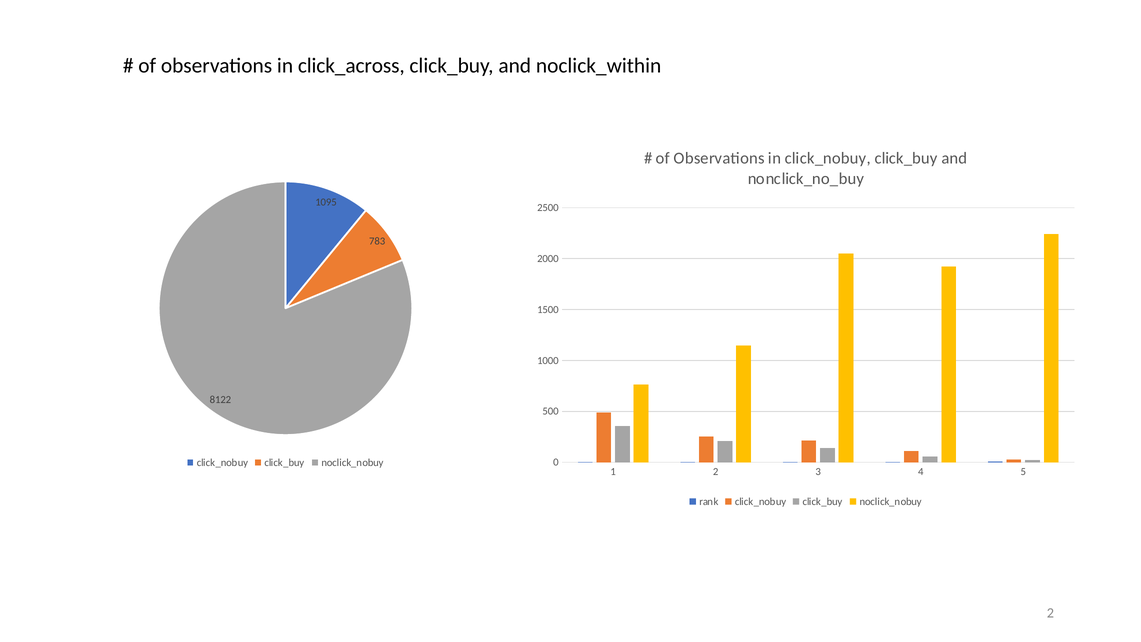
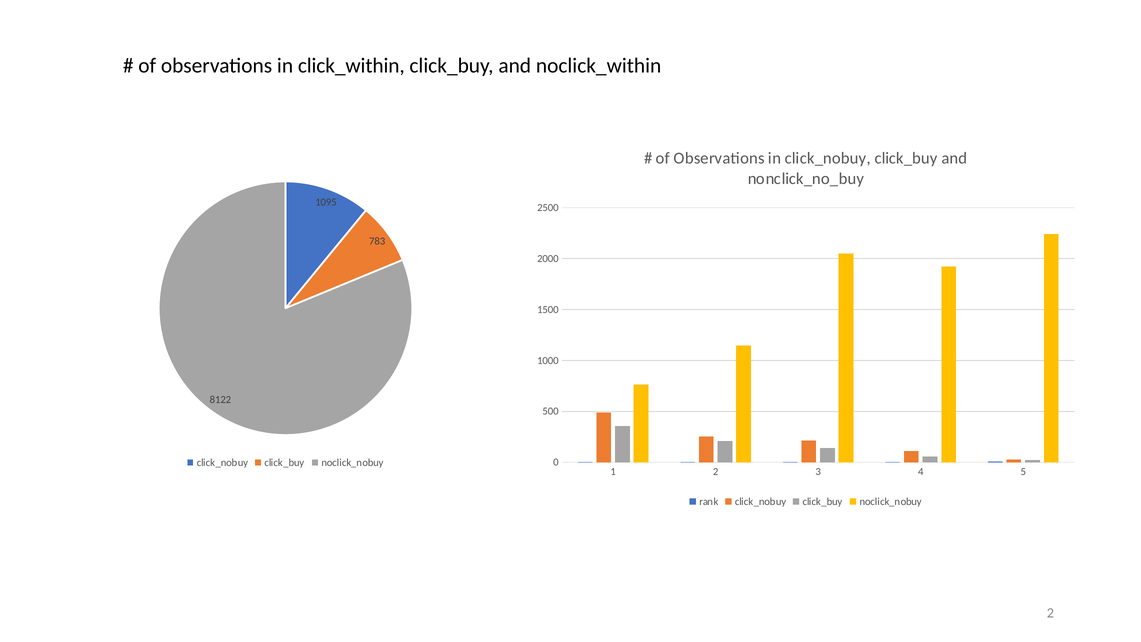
click_across: click_across -> click_within (351, 65)
